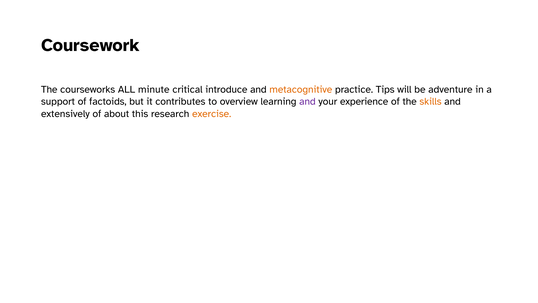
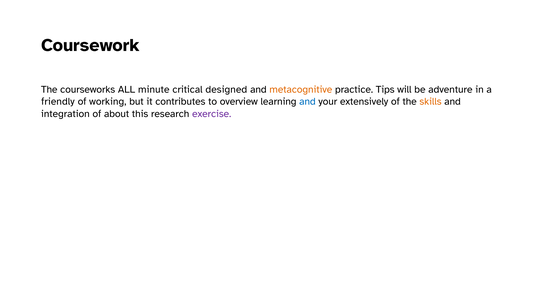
introduce: introduce -> designed (226, 89)
support: support -> friendly (58, 101)
factoids: factoids -> working (108, 101)
and colour: purple -> blue (307, 101)
experience: experience -> extensively (364, 101)
extensively: extensively -> integration (65, 114)
exercise colour: orange -> purple (212, 114)
